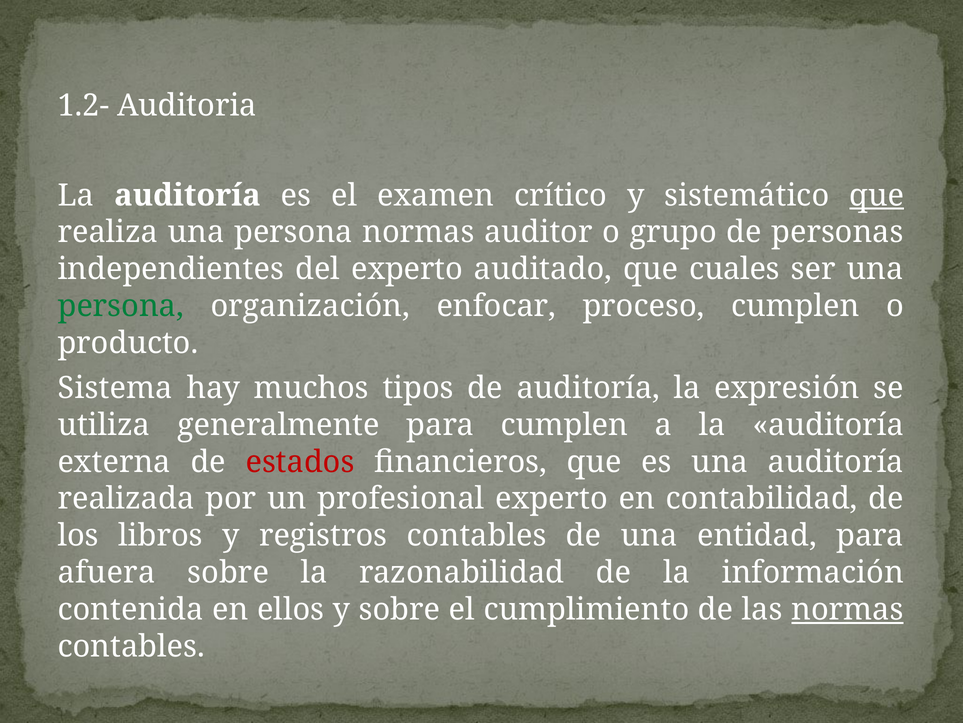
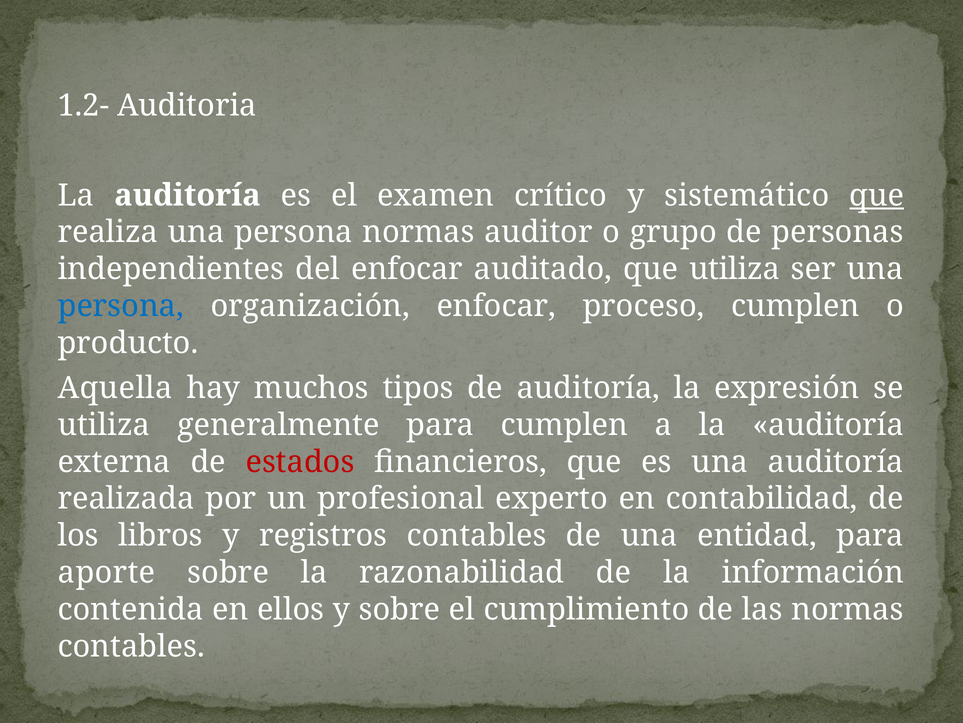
del experto: experto -> enfocar (407, 269)
que cuales: cuales -> utiliza (735, 269)
persona colour: green -> blue (121, 306)
Sistema: Sistema -> Aquella (115, 388)
afuera: afuera -> aporte (107, 572)
normas underline: present -> none (847, 609)
